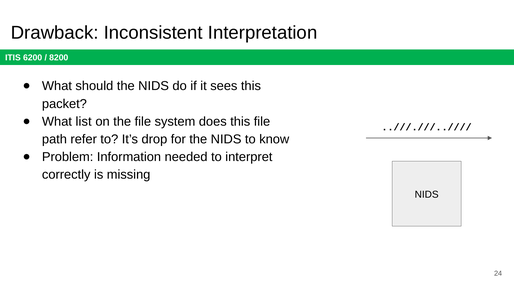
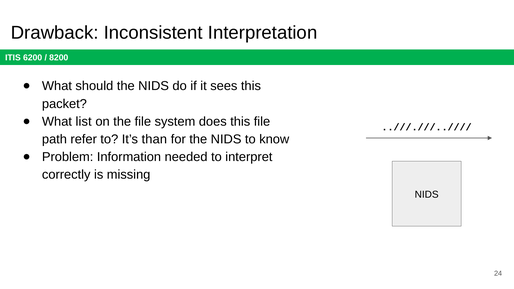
drop: drop -> than (154, 139)
